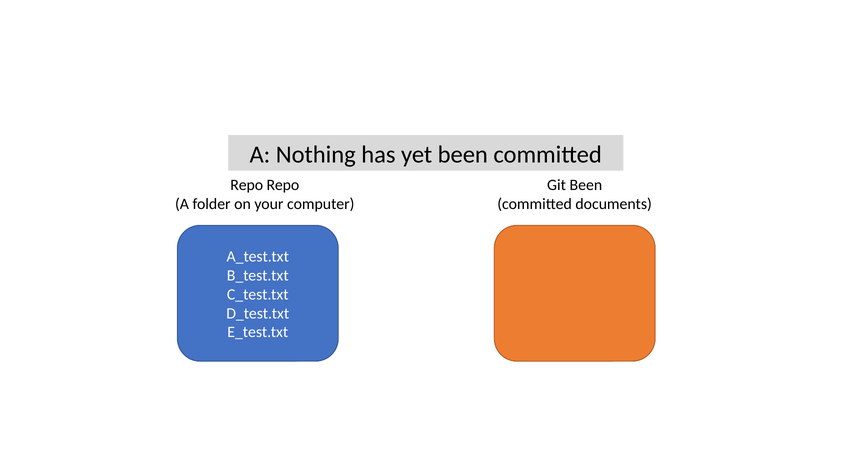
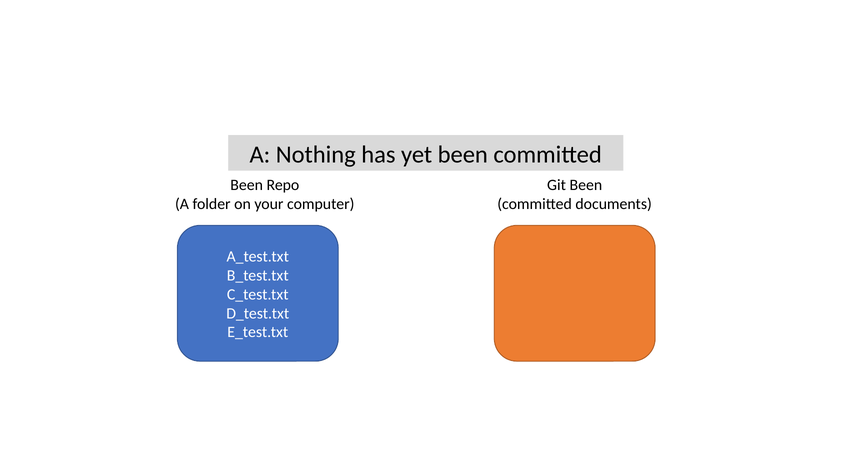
Repo: Repo -> Been (247, 185)
